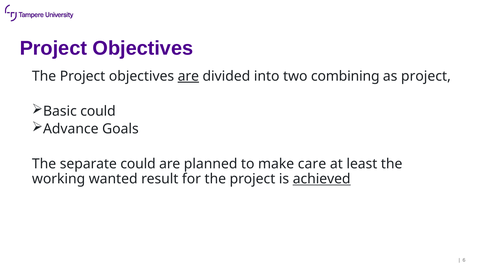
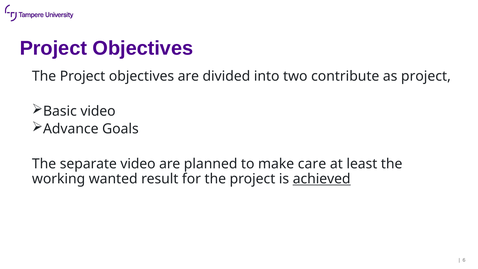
are underline: present -> none (188, 76)
combining: combining -> contribute (345, 76)
Basic could: could -> video (98, 111)
separate could: could -> video (138, 164)
